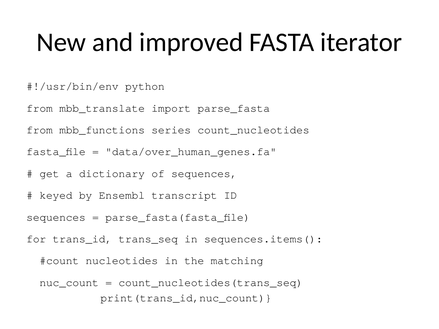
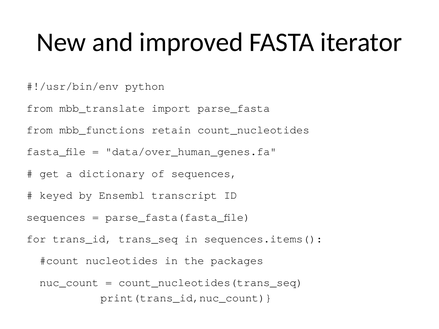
series: series -> retain (171, 130)
matching: matching -> packages (237, 261)
